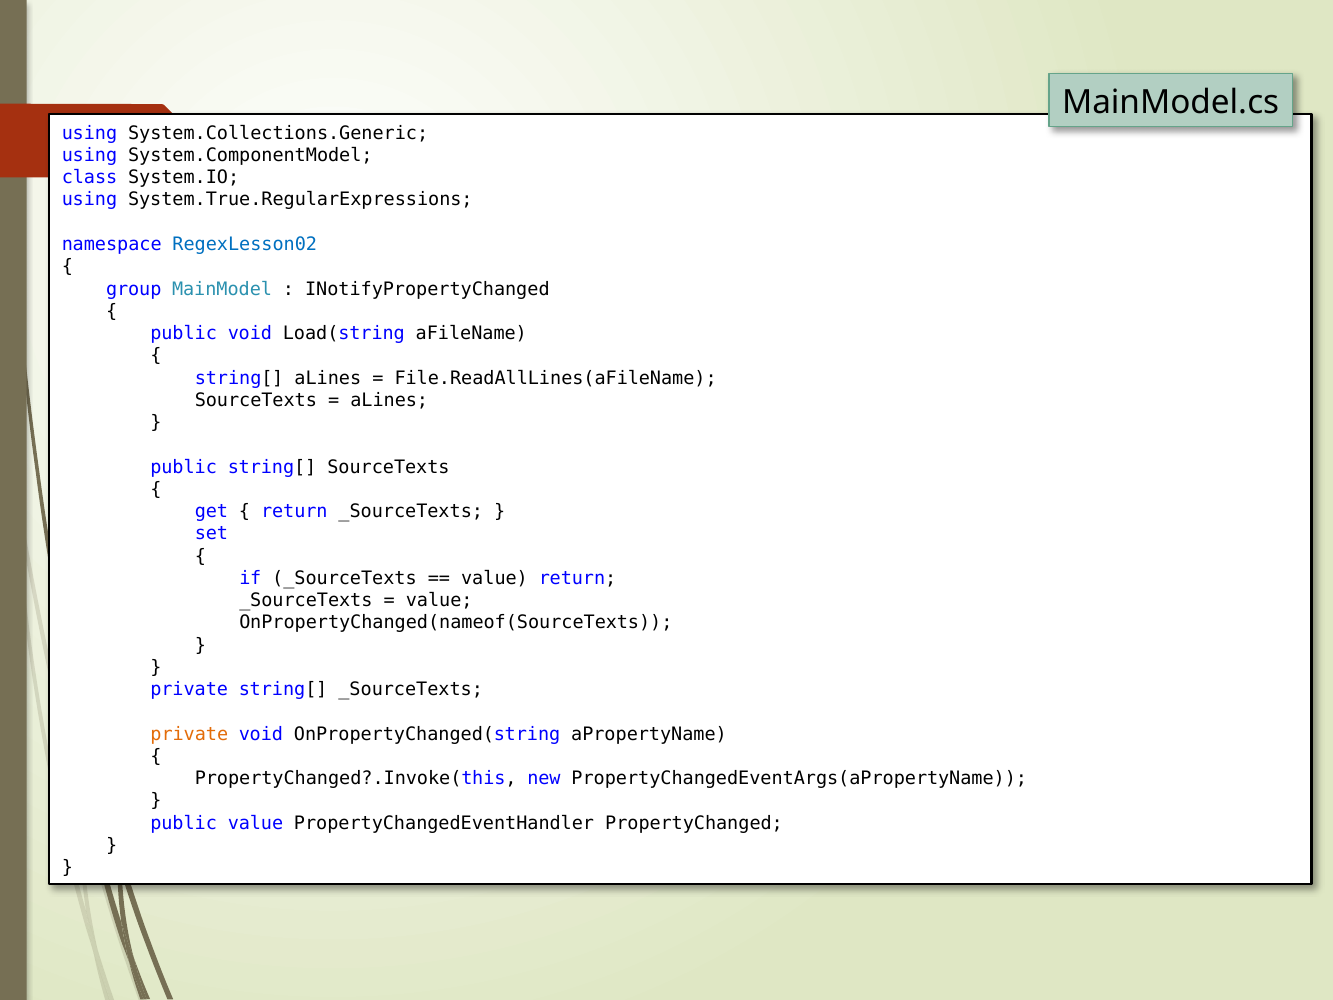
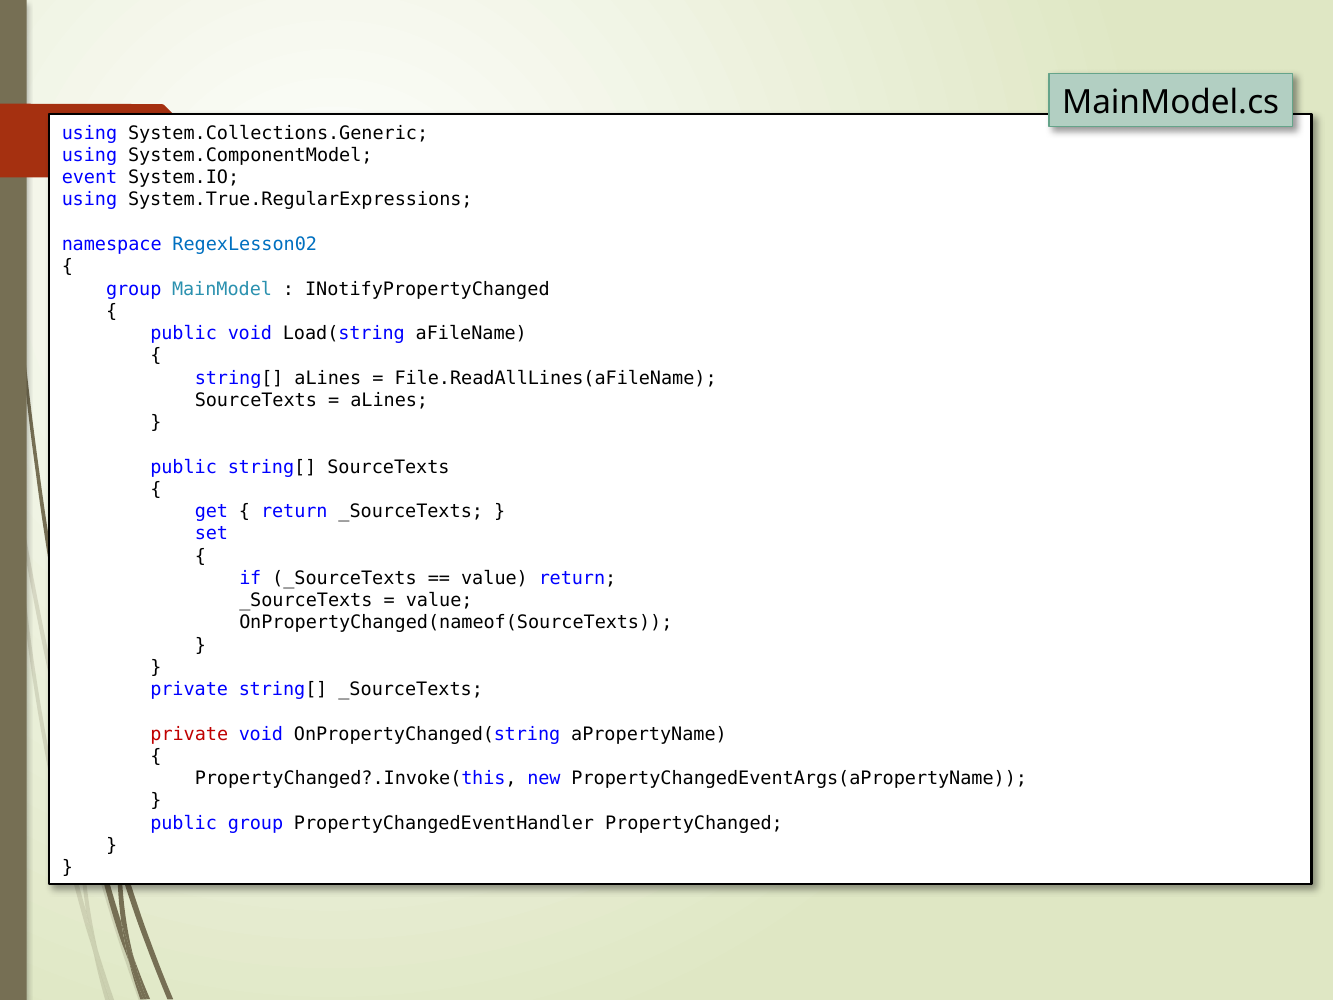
class: class -> event (90, 178)
private colour: orange -> red (189, 734)
public value: value -> group (255, 823)
